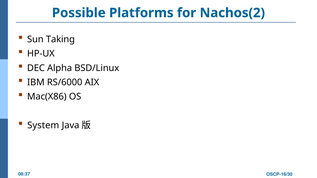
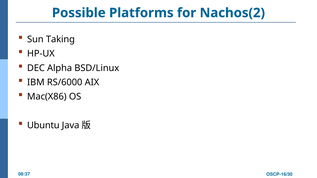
System: System -> Ubuntu (43, 125)
